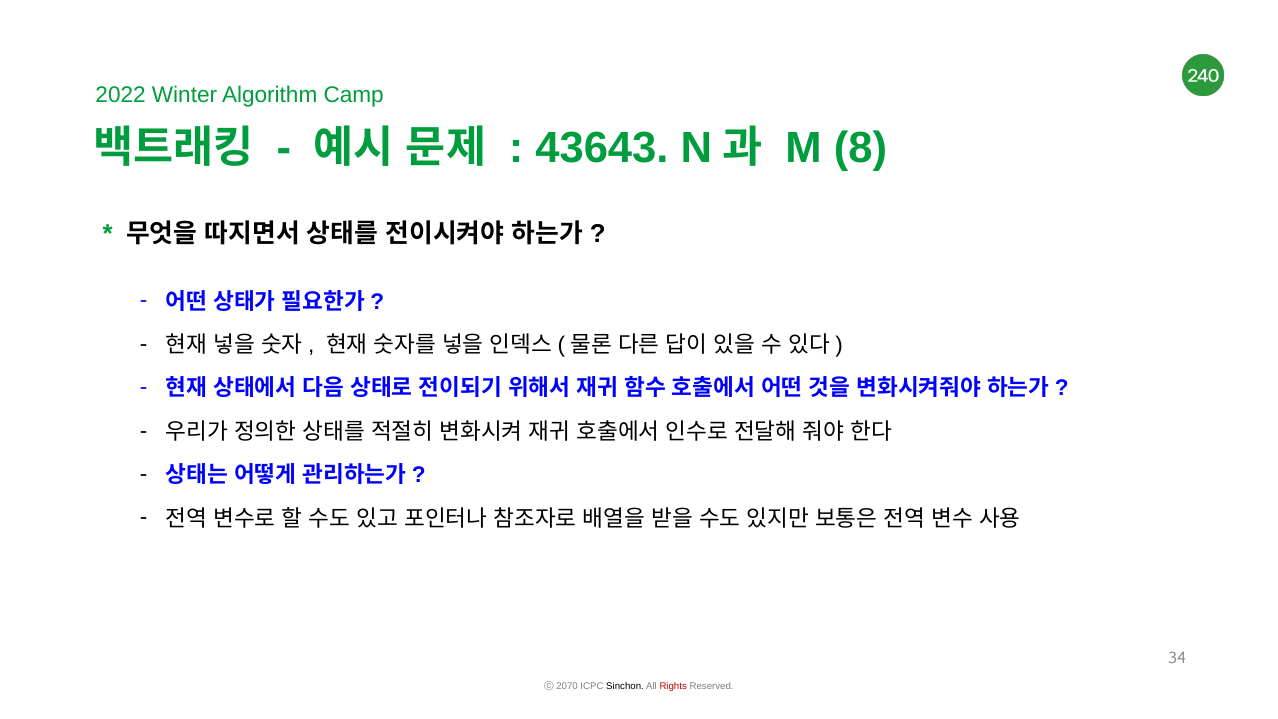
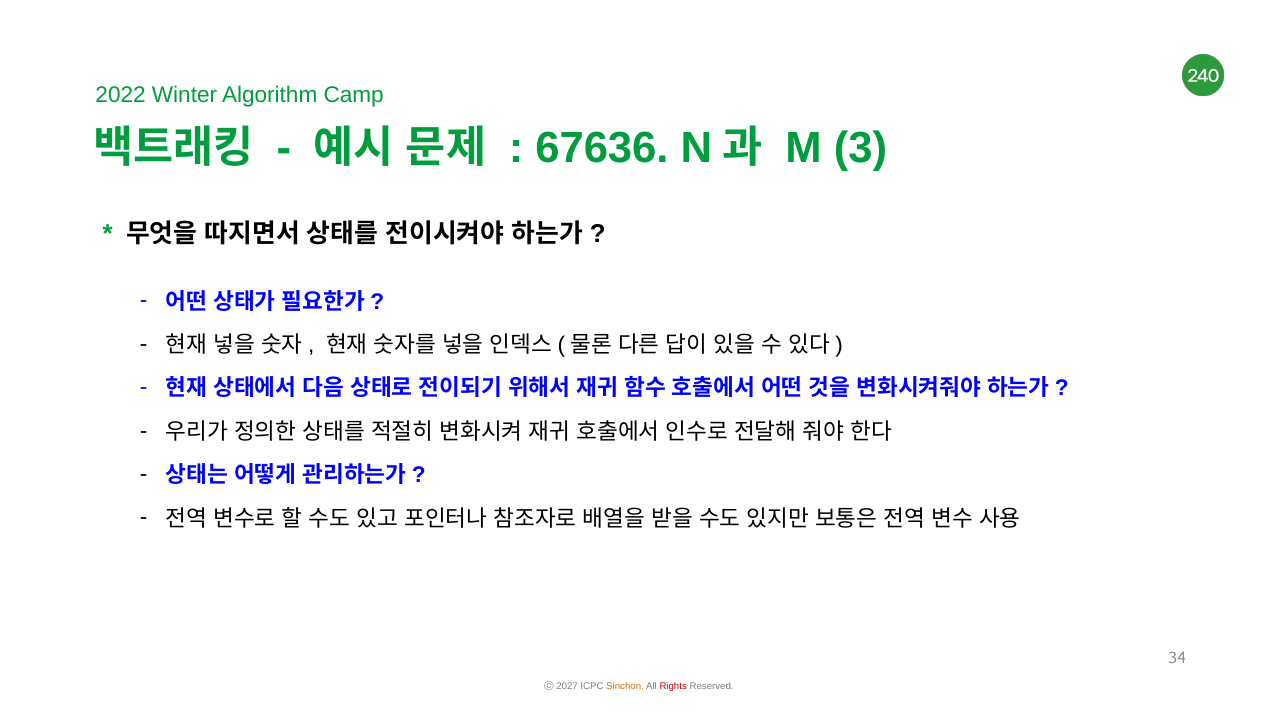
43643: 43643 -> 67636 (602, 148)
8: 8 -> 3 (860, 148)
2070: 2070 -> 2027 (567, 686)
Sinchon colour: black -> orange (625, 686)
